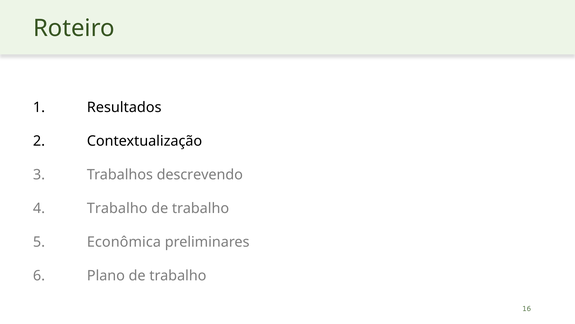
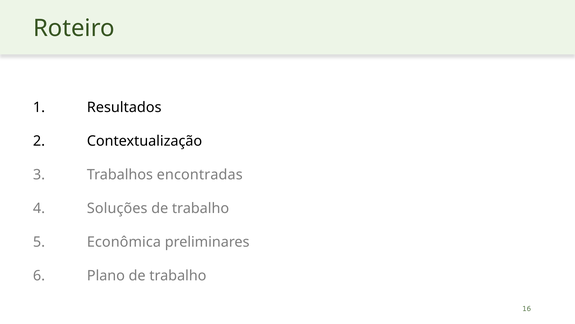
descrevendo: descrevendo -> encontradas (200, 174)
Trabalho: Trabalho -> Soluções (117, 208)
